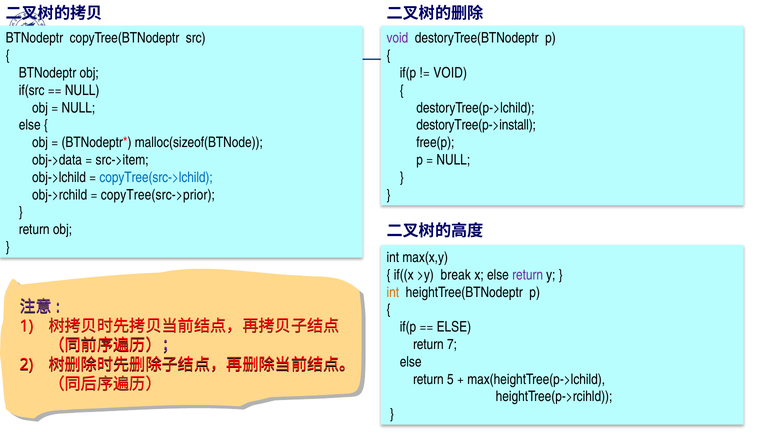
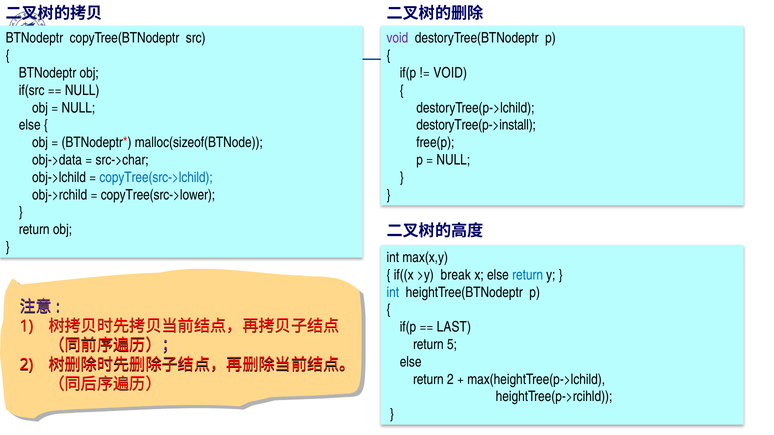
src->item: src->item -> src->char (122, 160)
copyTree(src->prior: copyTree(src->prior -> copyTree(src->lower (158, 195)
return colour: purple -> blue (528, 275)
int colour: orange -> blue (393, 293)
ELSE: ELSE -> LAST (454, 327)
7: 7 -> 5 (452, 345)
return 5: 5 -> 2 (450, 380)
